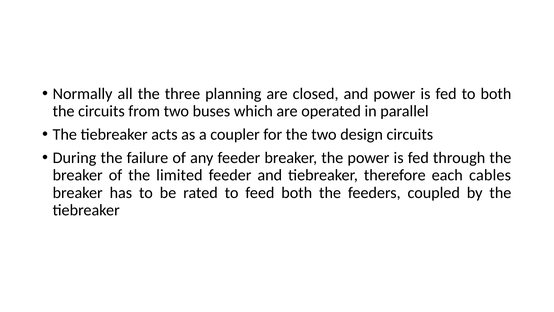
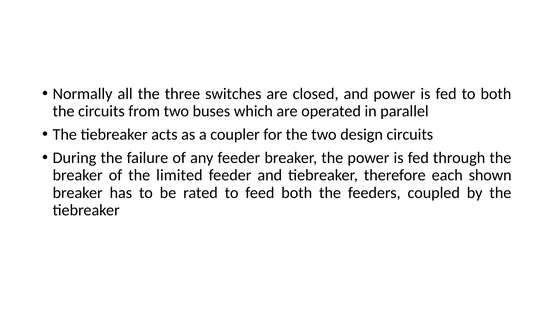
planning: planning -> switches (233, 94)
cables: cables -> shown (490, 175)
